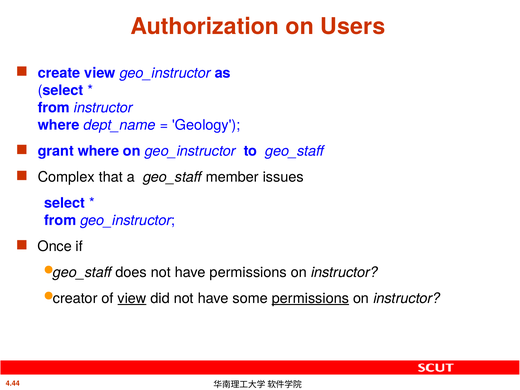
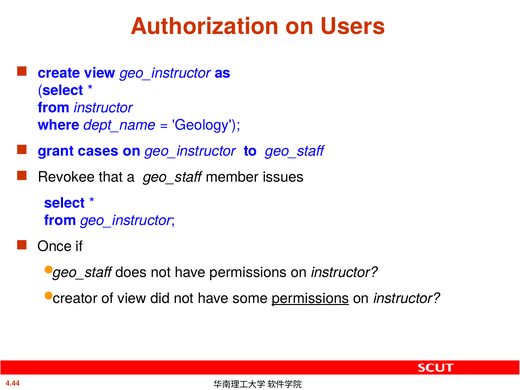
grant where: where -> cases (98, 151)
Complex: Complex -> Revokee (66, 177)
view underline: present -> none (132, 298)
